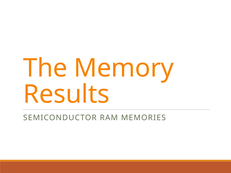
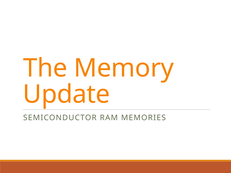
Results: Results -> Update (66, 94)
